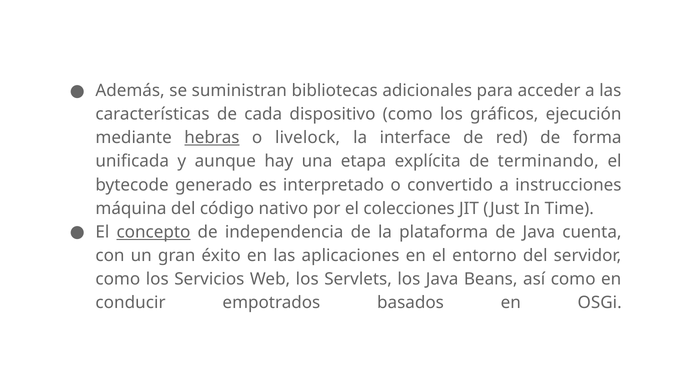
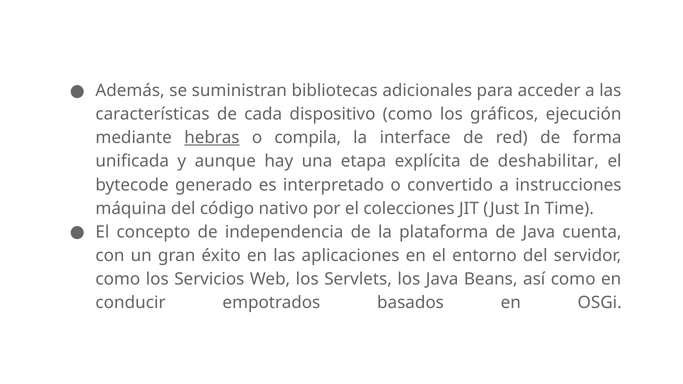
livelock: livelock -> compila (308, 138)
terminando: terminando -> deshabilitar (548, 161)
concepto underline: present -> none (153, 232)
